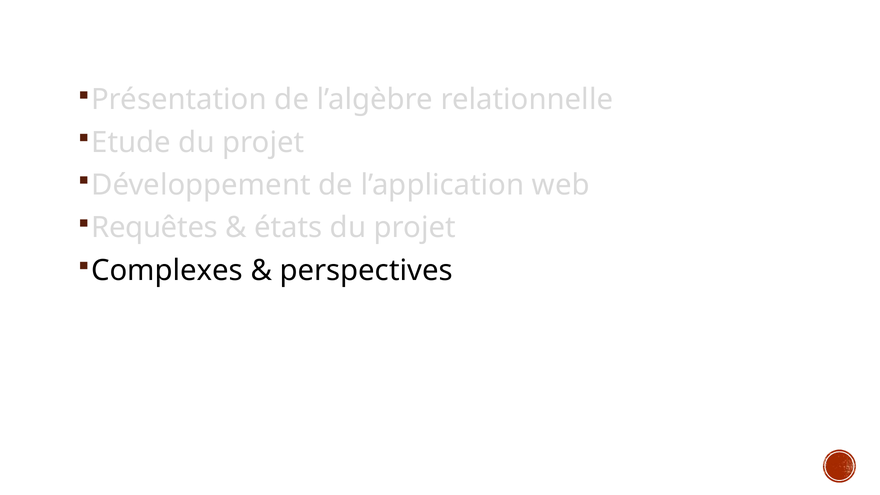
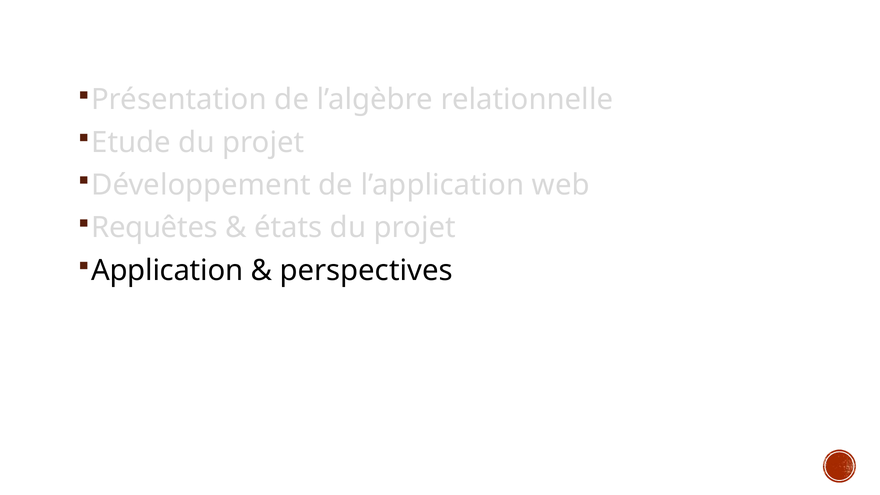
Complexes: Complexes -> Application (167, 270)
